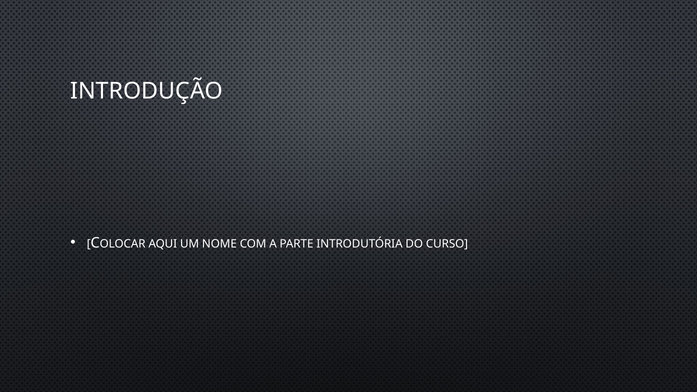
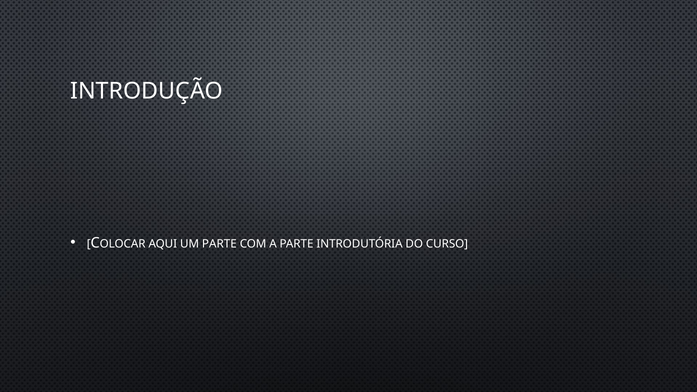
UM NOME: NOME -> PARTE (219, 244)
